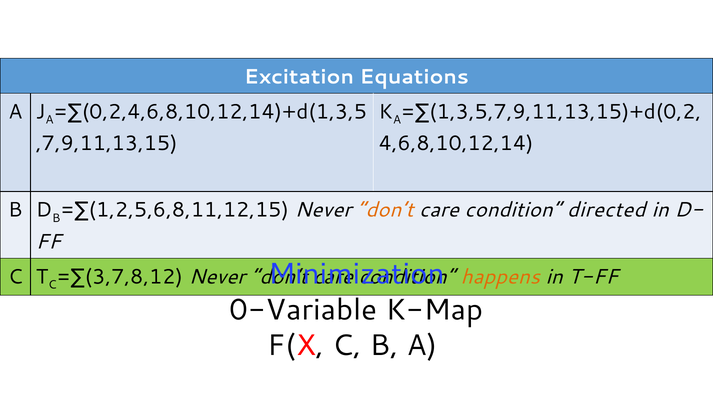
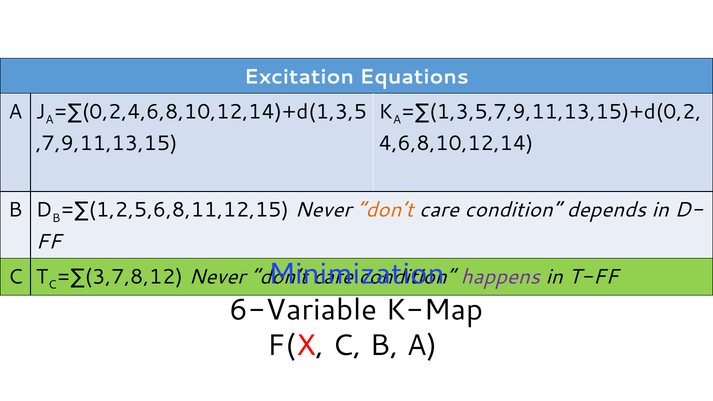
directed: directed -> depends (606, 210)
happens colour: orange -> purple (500, 277)
0-Variable: 0-Variable -> 6-Variable (303, 310)
